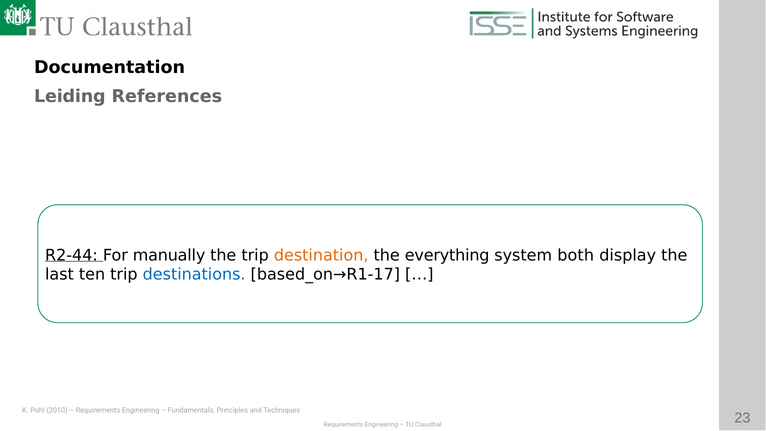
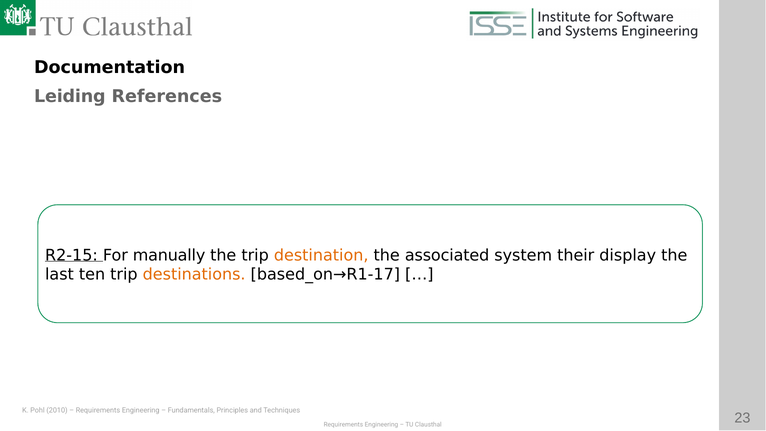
R2-44: R2-44 -> R2-15 (71, 255)
everything: everything -> associated (447, 255)
both: both -> their (576, 255)
destinations colour: blue -> orange (194, 274)
